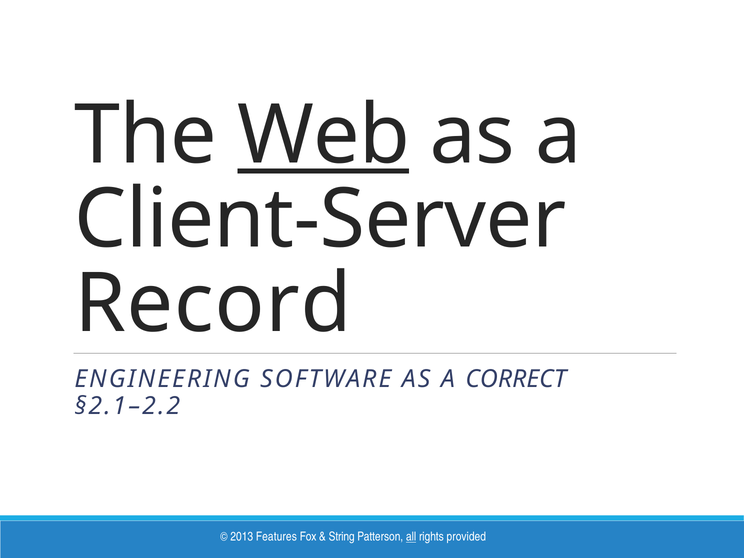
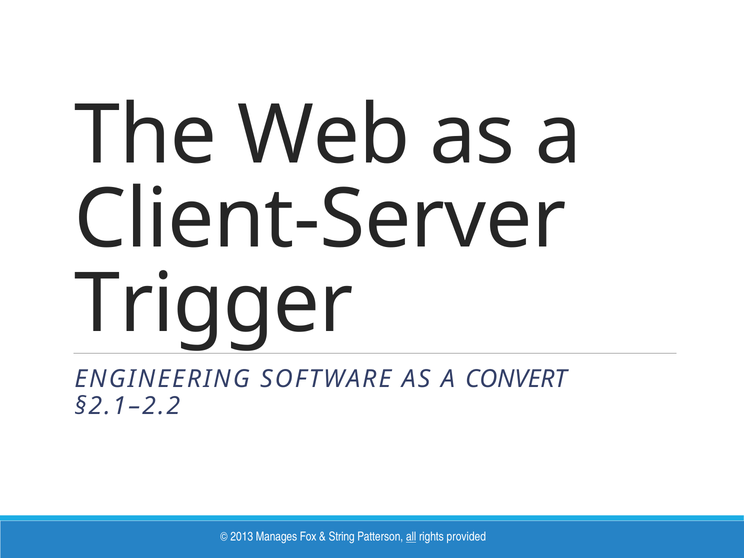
Web underline: present -> none (324, 135)
Record: Record -> Trigger (214, 304)
CORRECT: CORRECT -> CONVERT (516, 379)
Features: Features -> Manages (276, 537)
